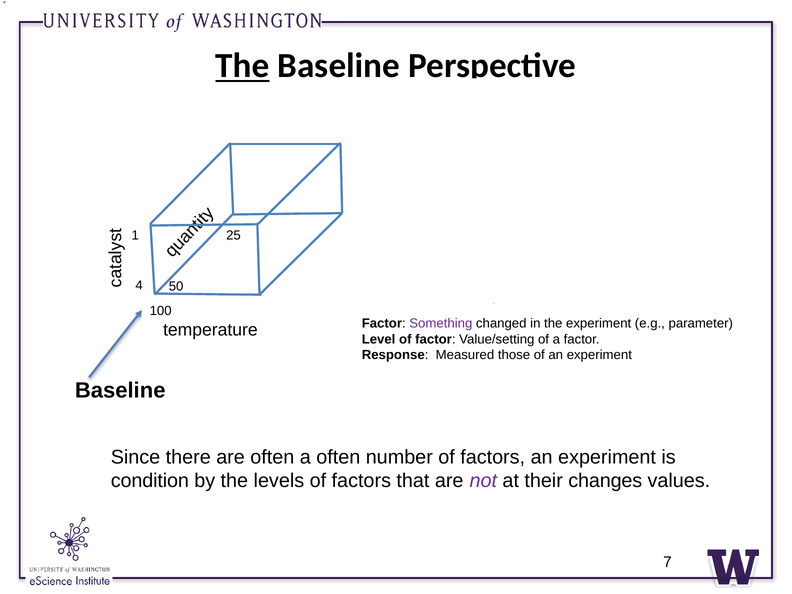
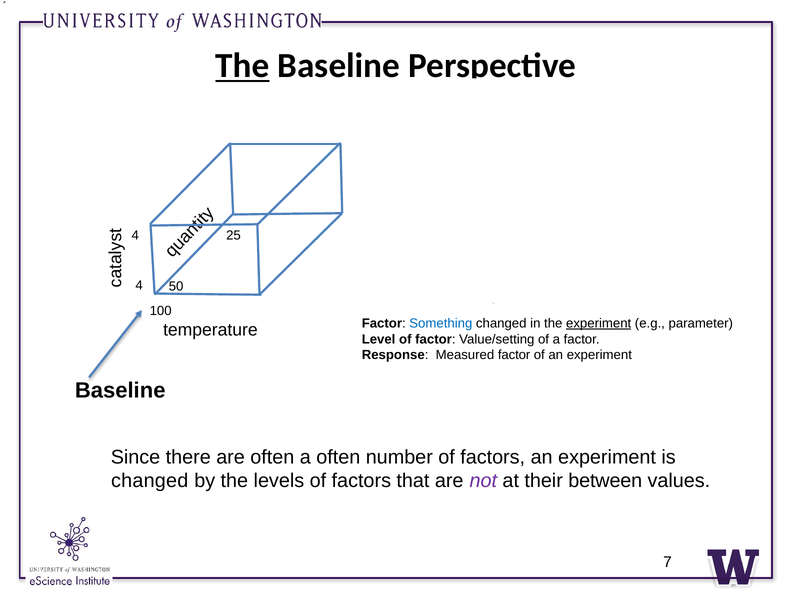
1: 1 -> 4 (135, 236)
Something colour: purple -> blue (441, 323)
experiment underline: none -> present (599, 323)
Measured those: those -> factor (514, 355)
condition: condition -> changed (150, 481)
changes: changes -> between (605, 481)
